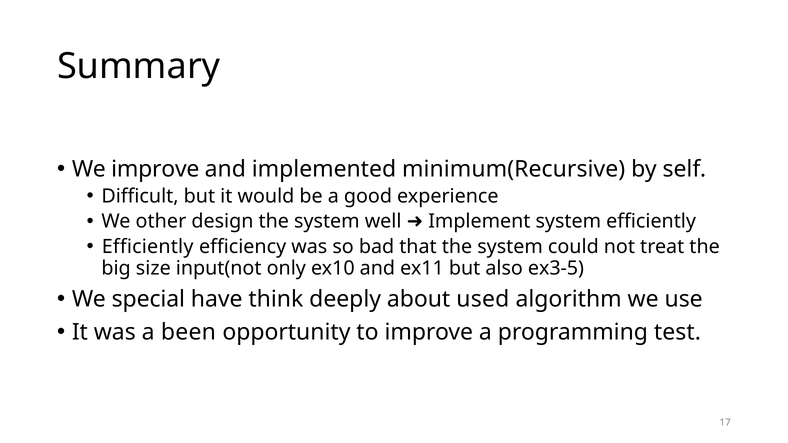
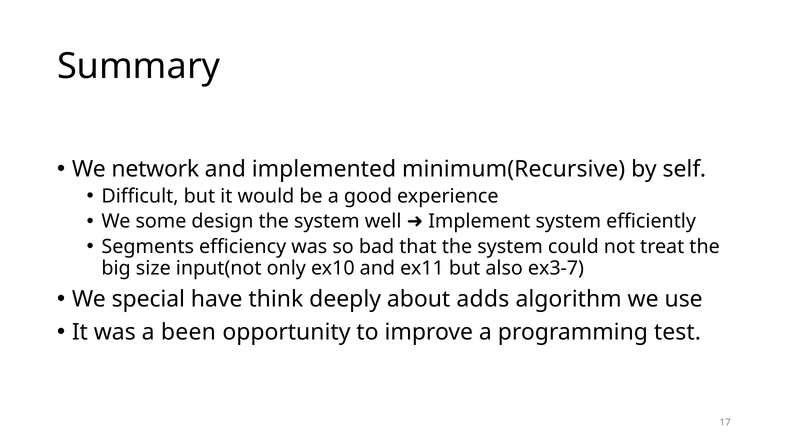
We improve: improve -> network (155, 169)
other: other -> some (161, 222)
Efficiently: Efficiently -> Segments (148, 247)
ex3-5: ex3-5 -> ex3-7 (556, 268)
used: used -> adds (483, 299)
